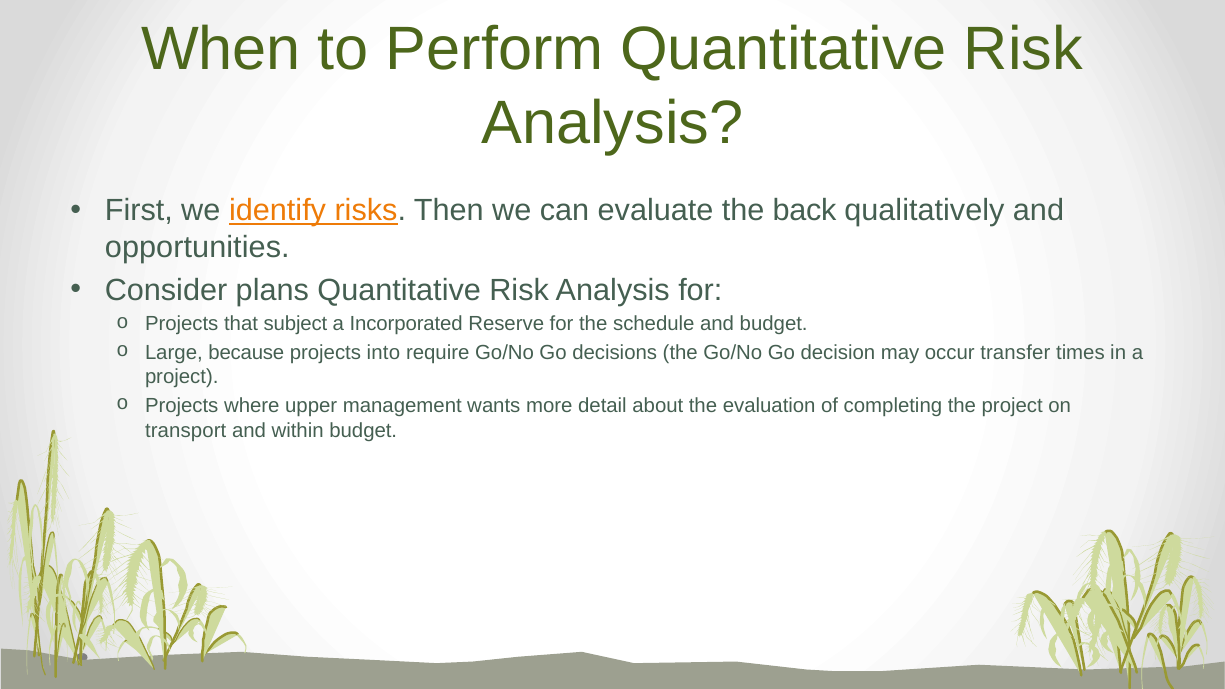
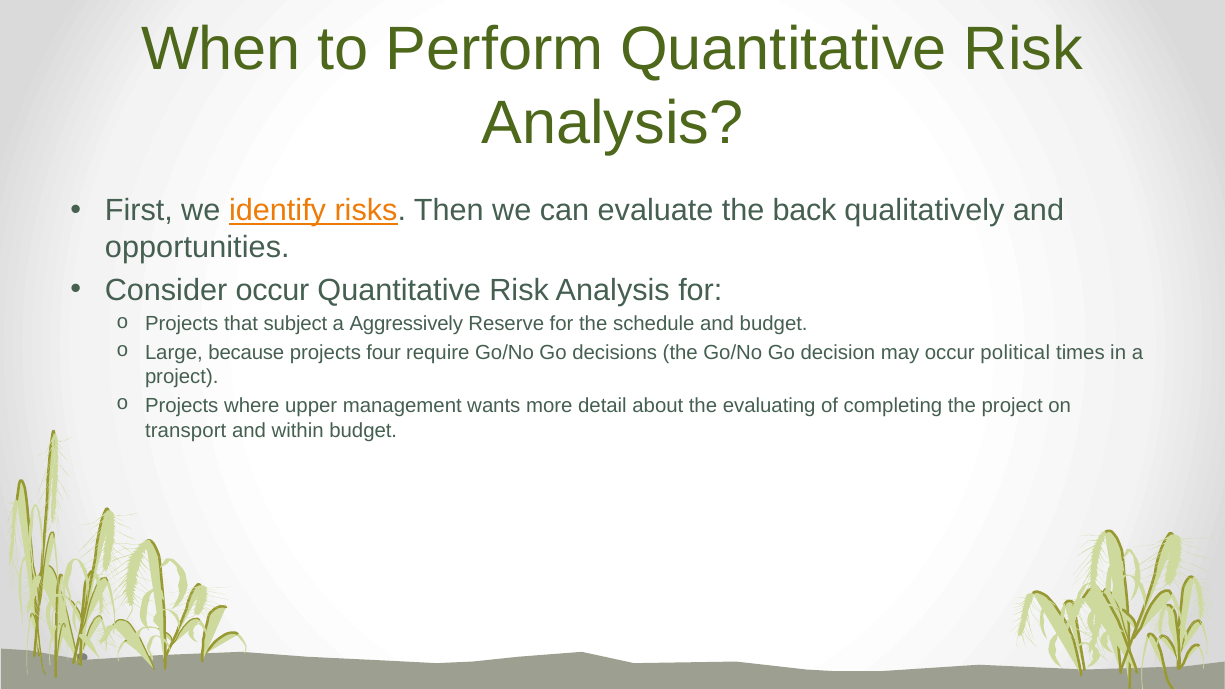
Consider plans: plans -> occur (273, 290)
Incorporated: Incorporated -> Aggressively (406, 324)
into: into -> four (384, 353)
transfer: transfer -> political (1015, 353)
evaluation: evaluation -> evaluating (769, 406)
